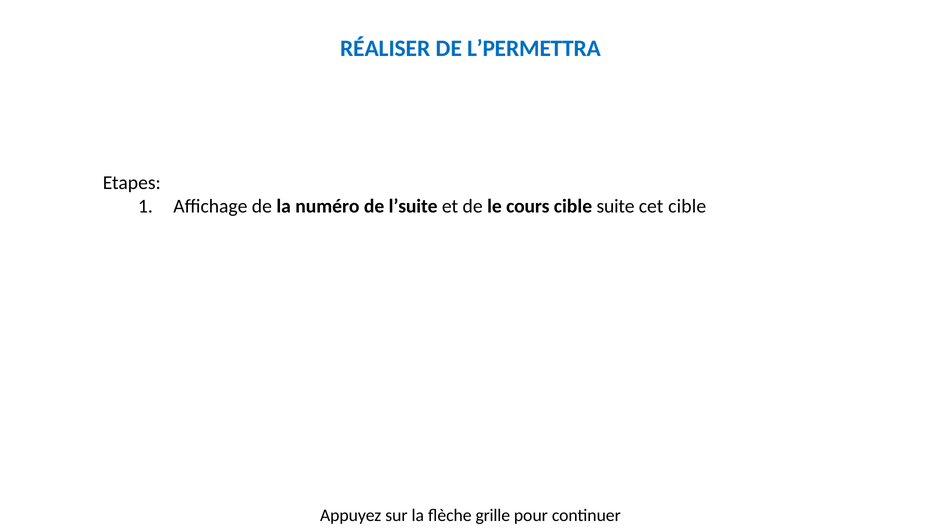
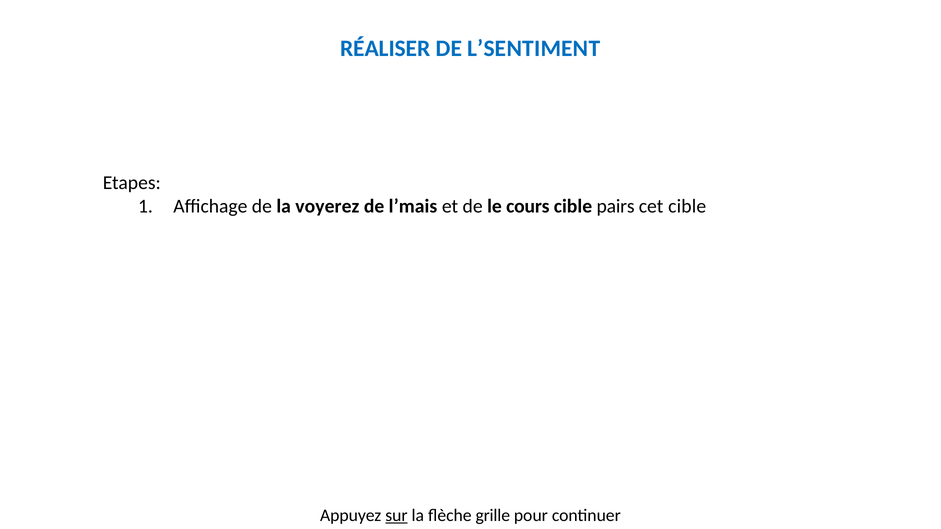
L’PERMETTRA: L’PERMETTRA -> L’SENTIMENT (534, 49)
numéro: numéro -> voyerez (327, 206)
l’suite: l’suite -> l’mais (413, 206)
suite: suite -> pairs (616, 206)
sur underline: none -> present (396, 516)
